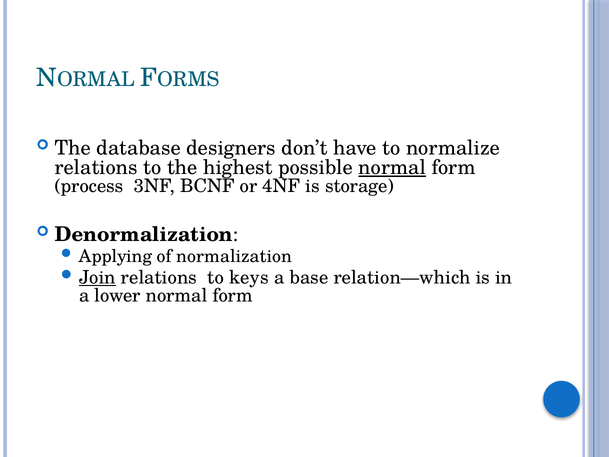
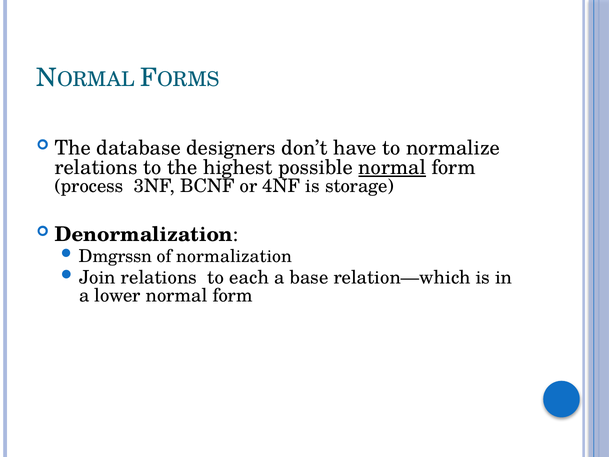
Applying: Applying -> Dmgrssn (116, 256)
Join underline: present -> none (97, 277)
keys: keys -> each (249, 277)
